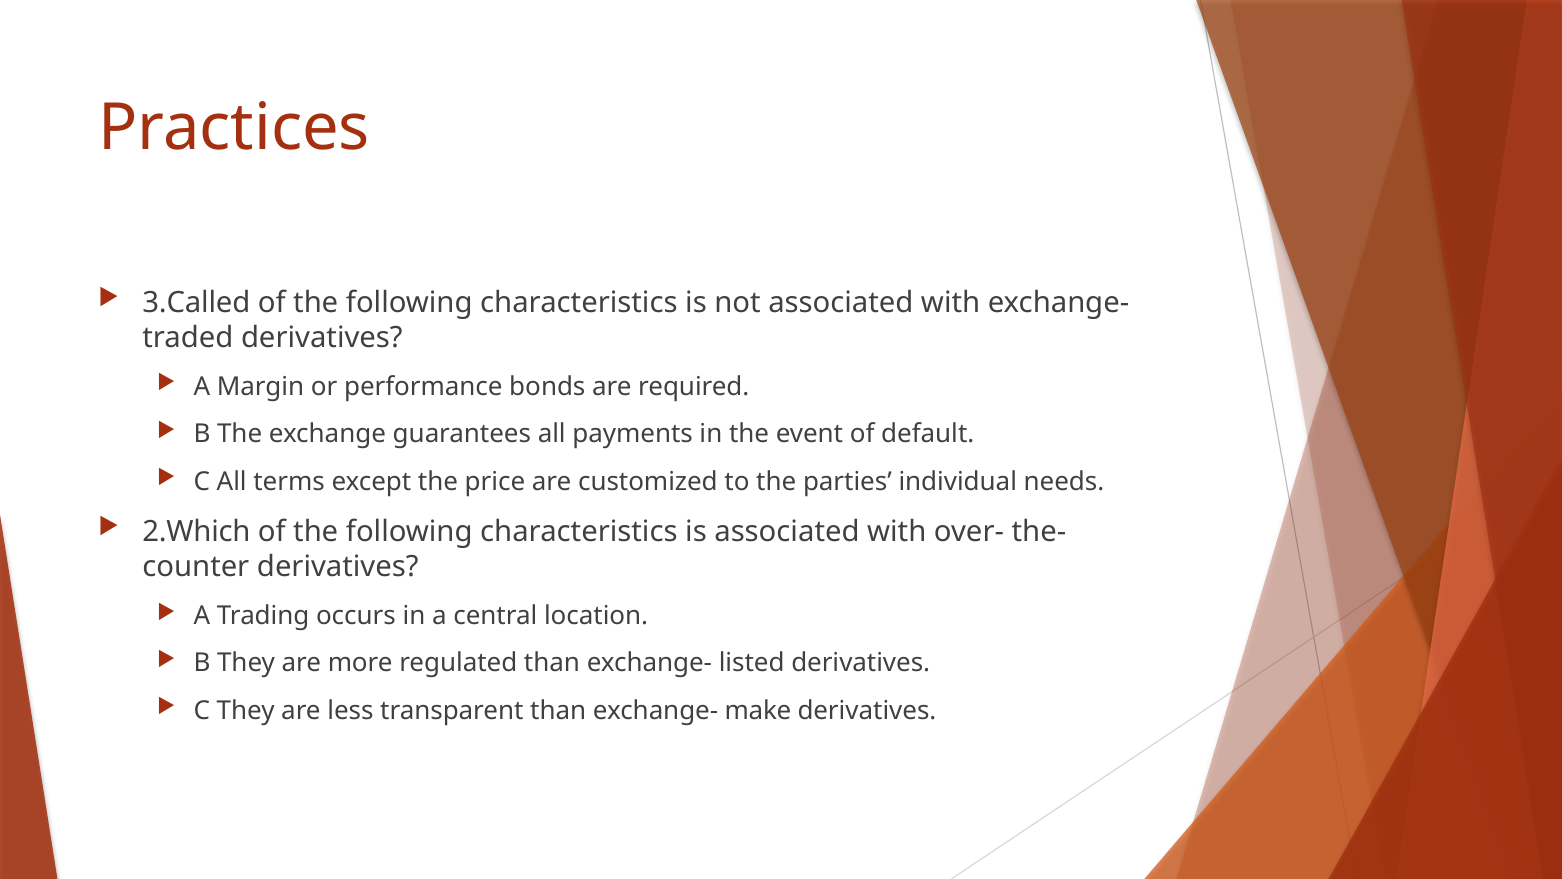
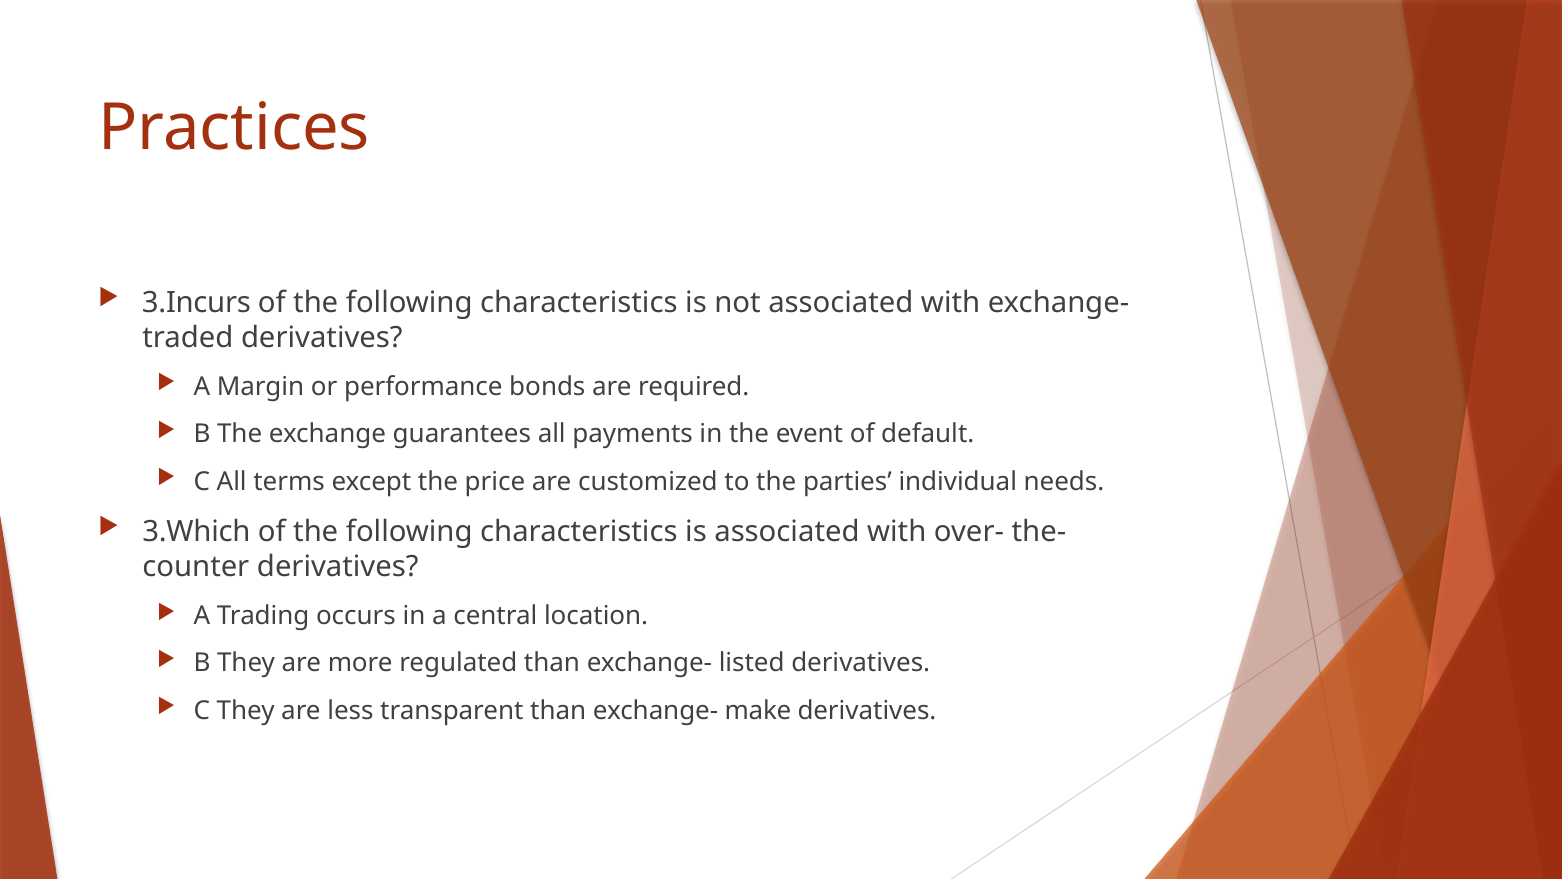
3.Called: 3.Called -> 3.Incurs (196, 302)
2.Which: 2.Which -> 3.Which (196, 531)
